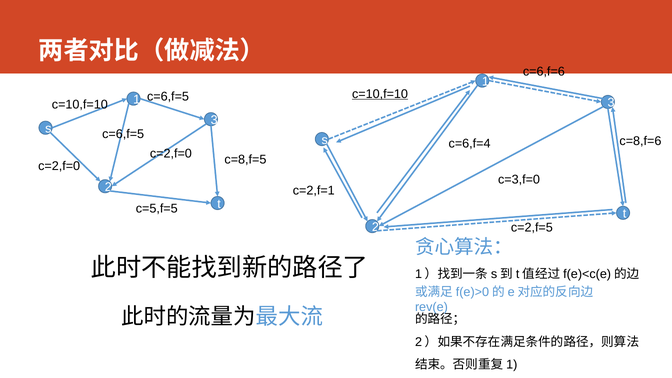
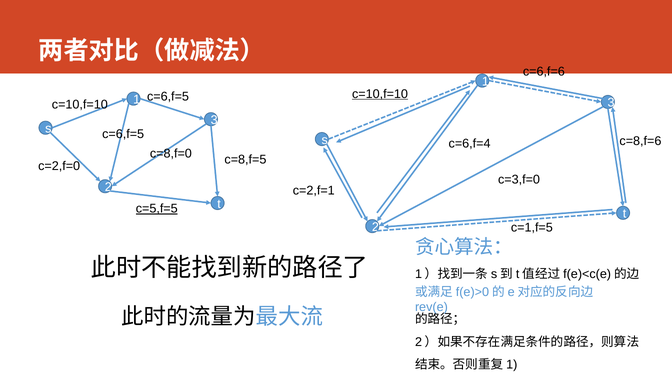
c=2,f=0: c=2,f=0 -> c=8,f=0 (171, 154)
c=5,f=5 underline: none -> present (157, 208)
c=2,f=5: c=2,f=5 -> c=1,f=5 (532, 228)
